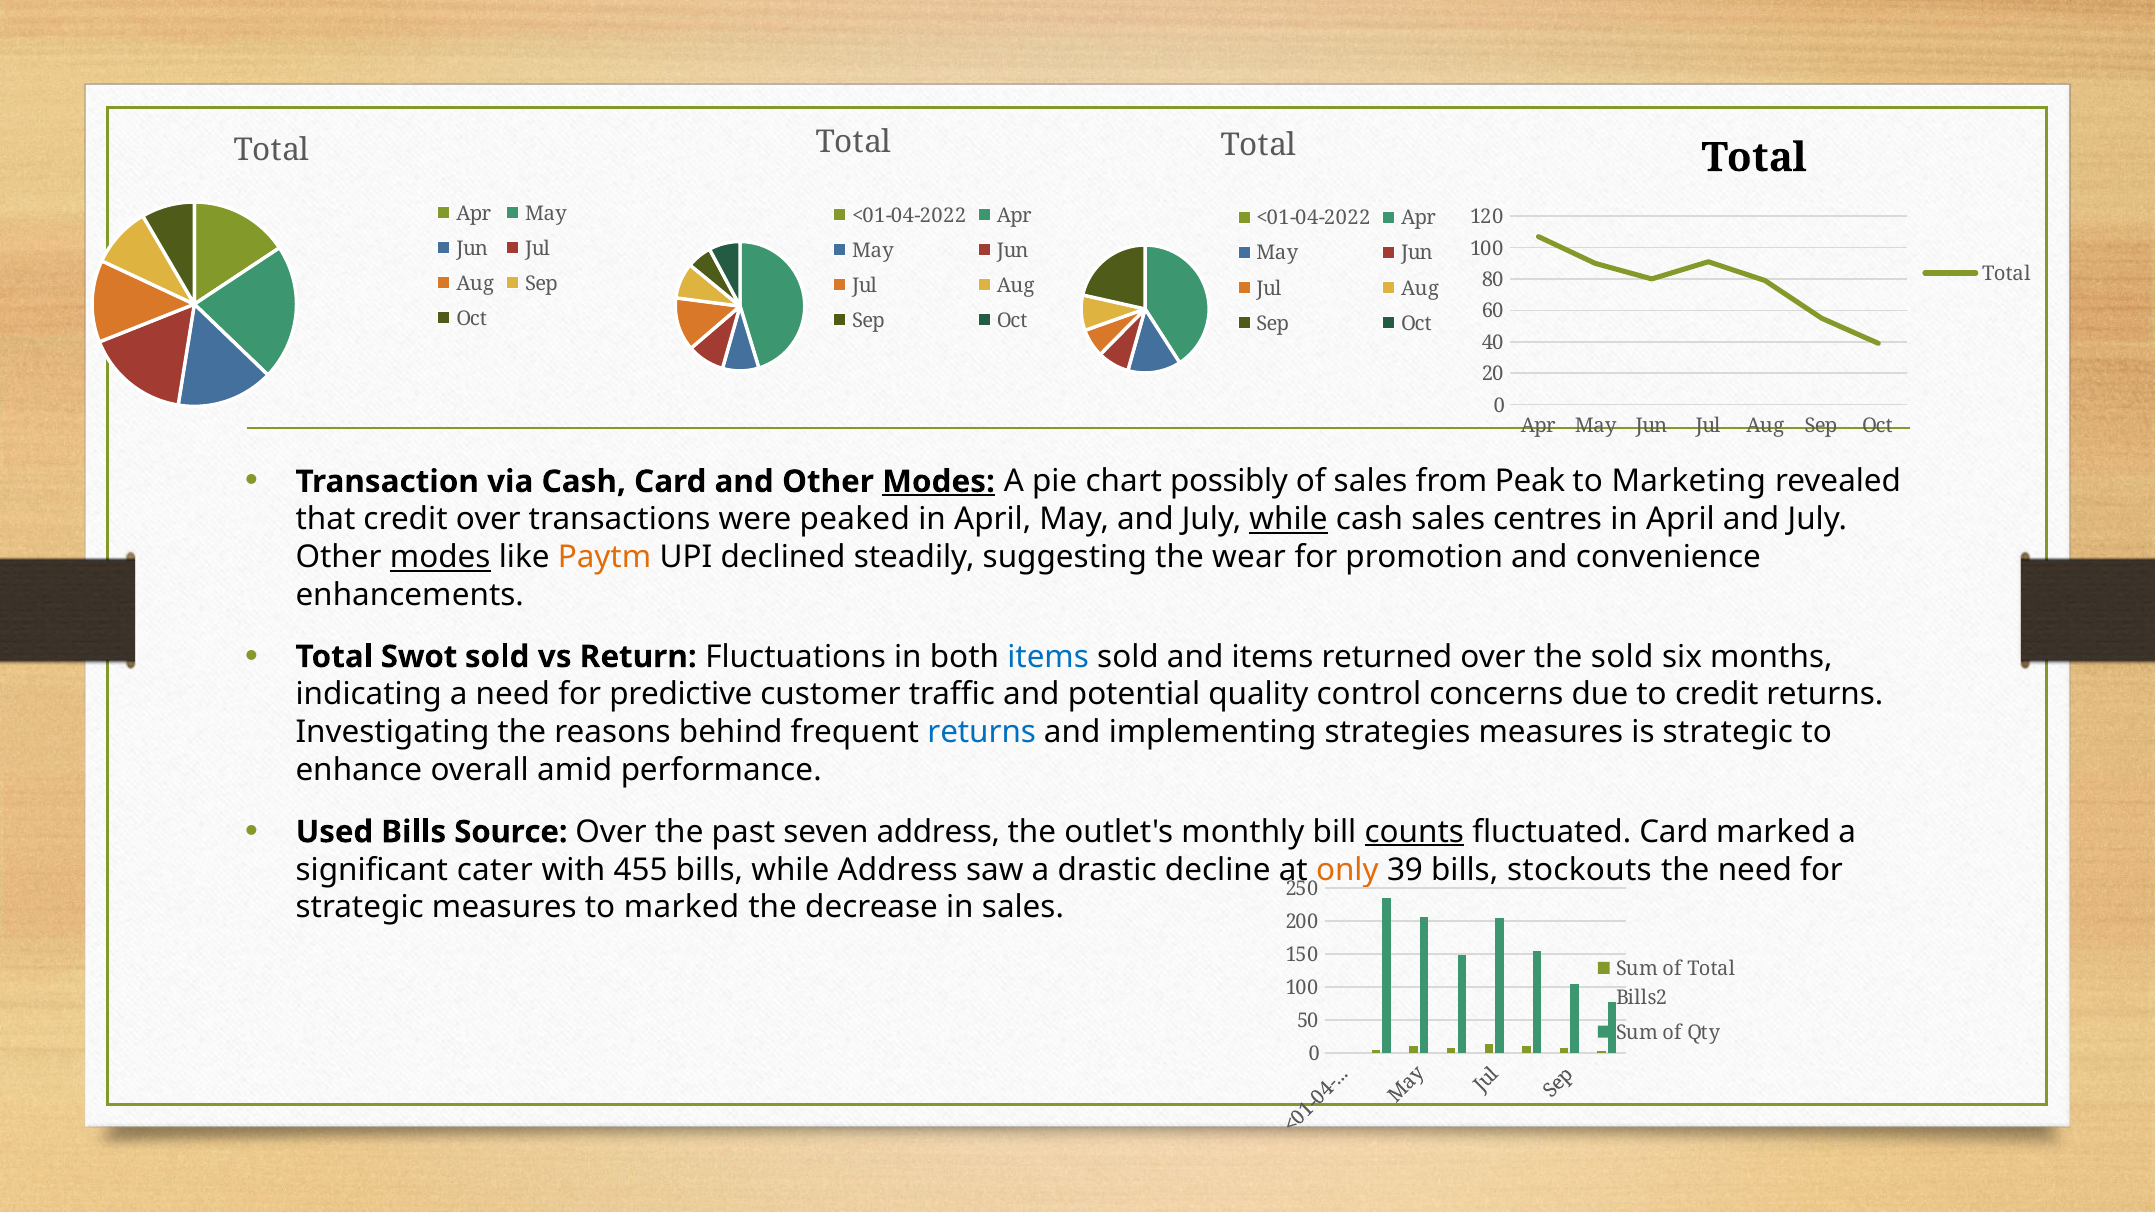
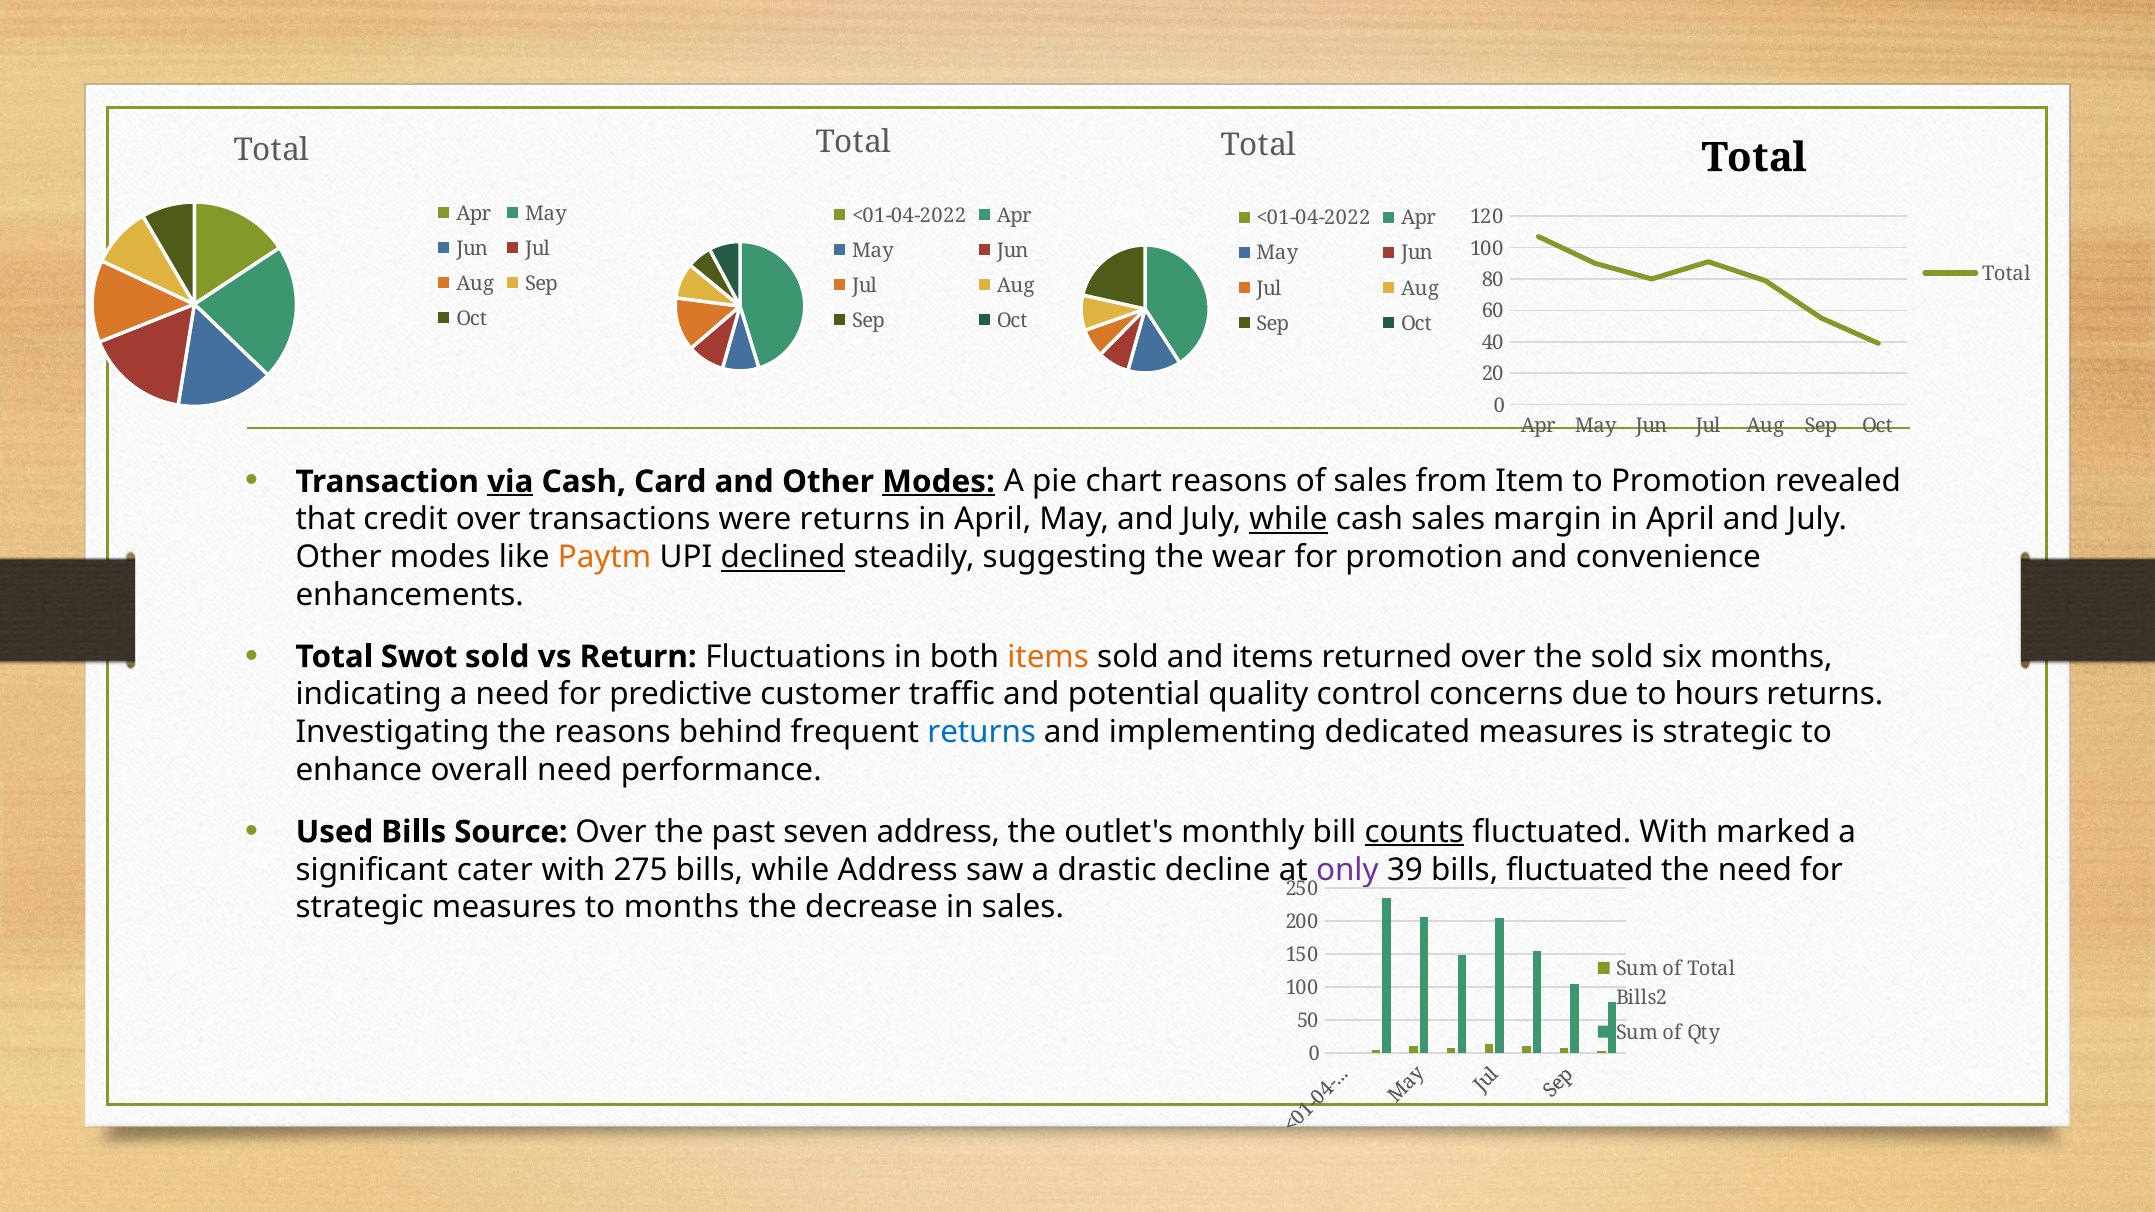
via underline: none -> present (510, 482)
chart possibly: possibly -> reasons (1229, 482)
Peak: Peak -> Item (1530, 482)
to Marketing: Marketing -> Promotion (1689, 482)
were peaked: peaked -> returns (855, 519)
centres: centres -> margin (1547, 519)
modes underline: present -> none (440, 557)
declined underline: none -> present (783, 557)
items colour: blue -> orange (1048, 657)
to credit: credit -> hours (1717, 695)
strategies: strategies -> dedicated (1398, 732)
overall amid: amid -> need (575, 770)
fluctuated Card: Card -> With (1674, 832)
455: 455 -> 275 (641, 870)
only colour: orange -> purple (1347, 870)
bills stockouts: stockouts -> fluctuated (1580, 870)
to marked: marked -> months (682, 908)
